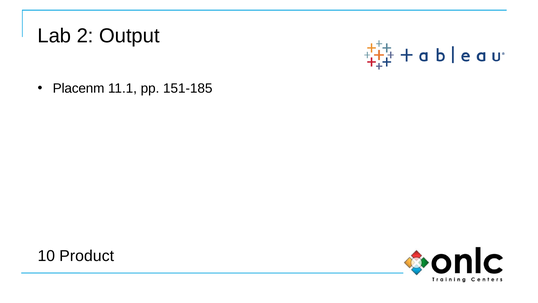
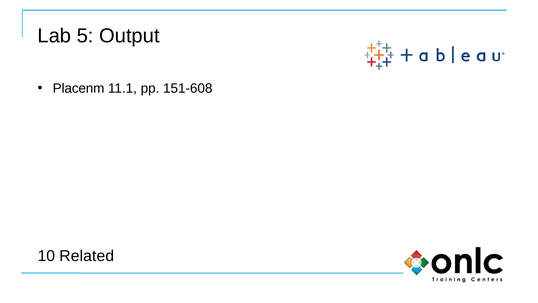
2: 2 -> 5 (85, 36)
151-185: 151-185 -> 151-608 (188, 88)
Product: Product -> Related (87, 256)
